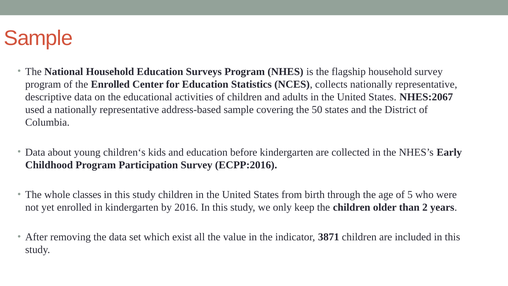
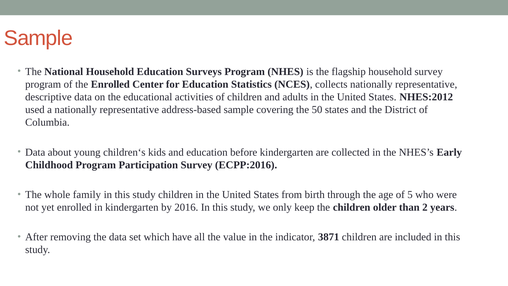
NHES:2067: NHES:2067 -> NHES:2012 (426, 97)
classes: classes -> family (87, 194)
exist: exist -> have (182, 237)
